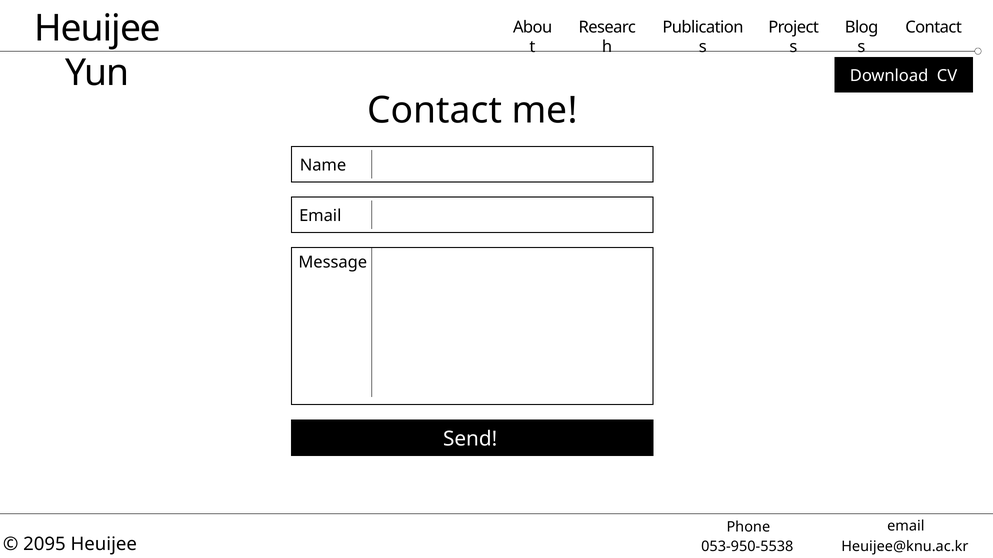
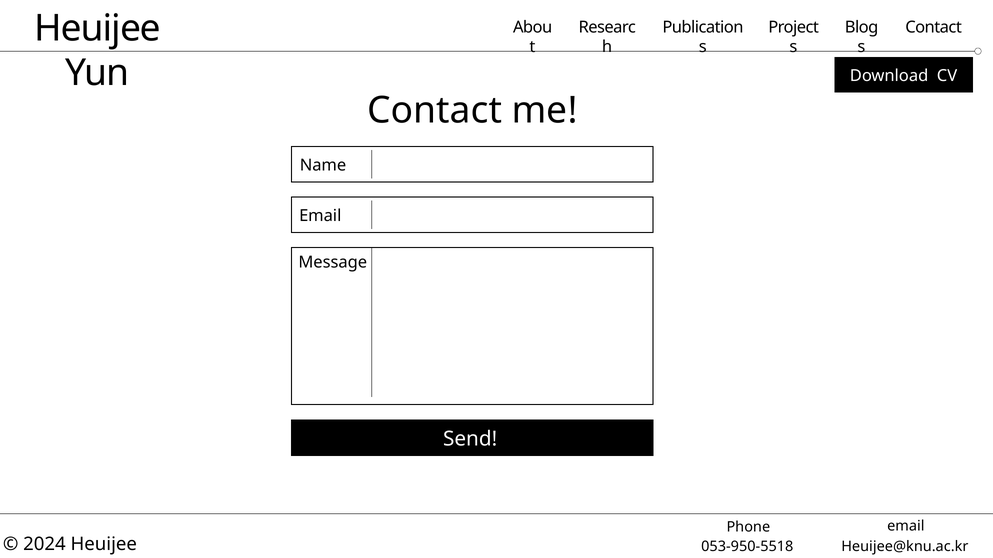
2095: 2095 -> 2024 (44, 545)
053-950-5538: 053-950-5538 -> 053-950-5518 (747, 547)
